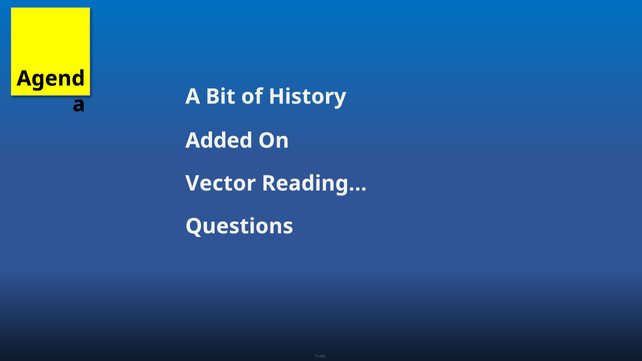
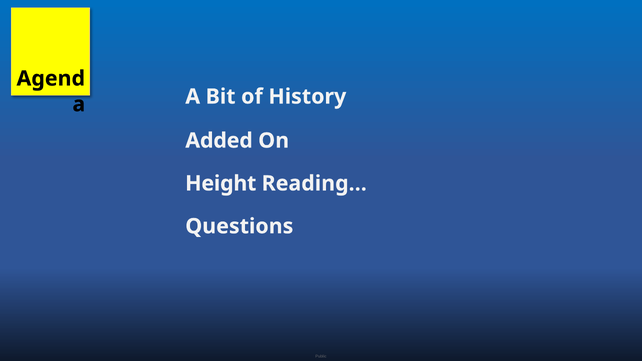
Vector: Vector -> Height (221, 184)
